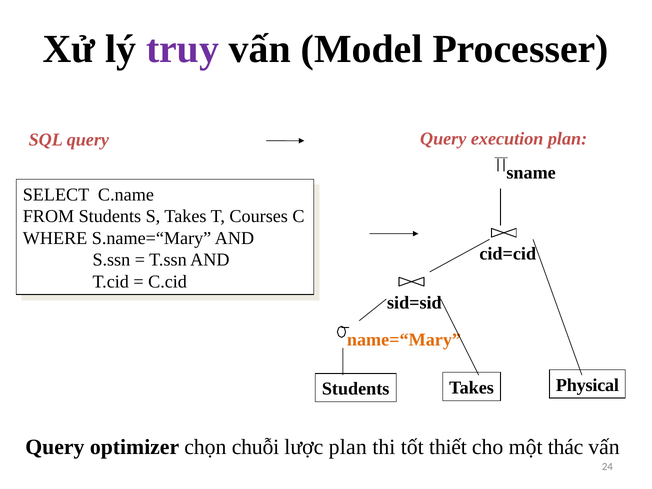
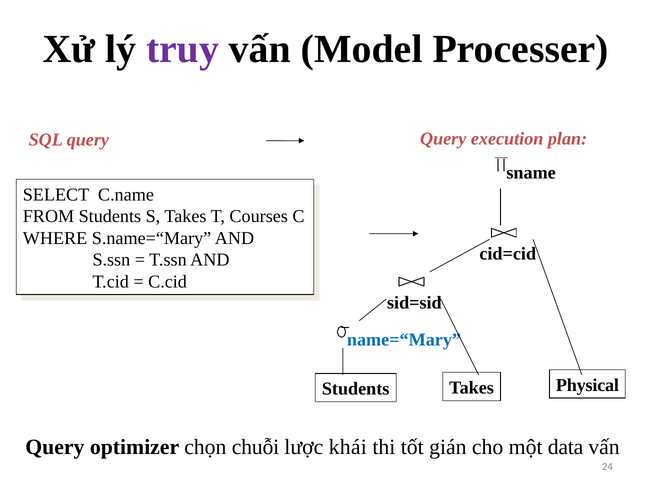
name=“Mary colour: orange -> blue (404, 340)
lược plan: plan -> khái (348, 447)
thiết: thiết -> gián (448, 447)
thác: thác -> data (566, 447)
